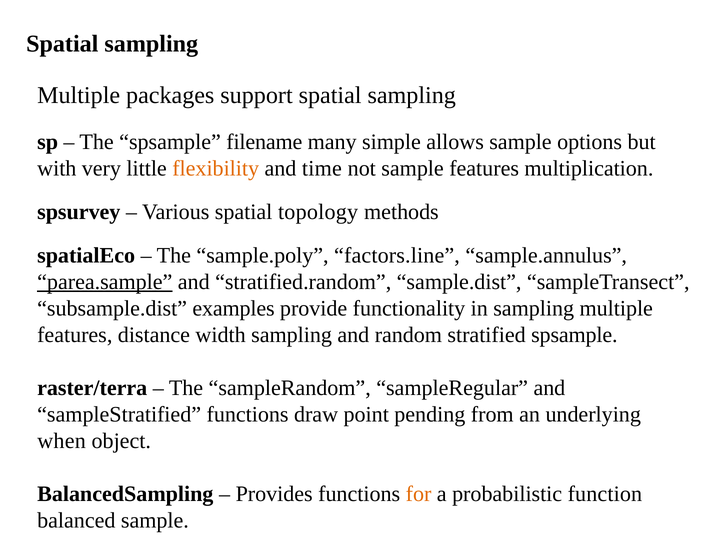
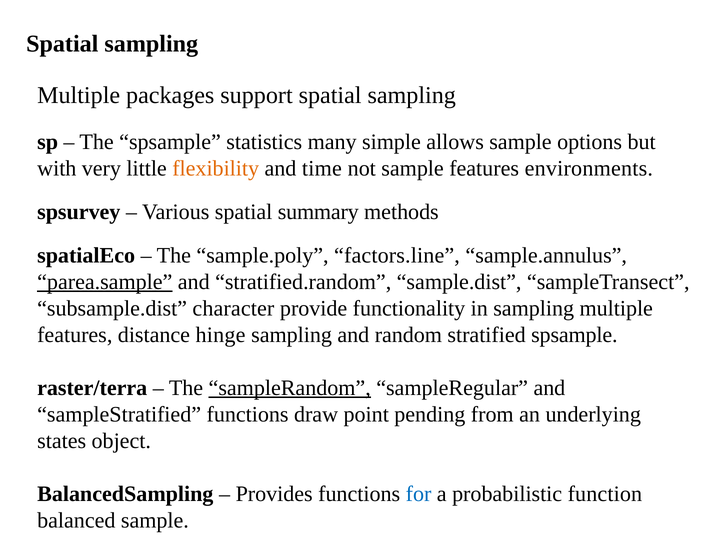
filename: filename -> statistics (264, 142)
multiplication: multiplication -> environments (589, 169)
topology: topology -> summary (318, 212)
examples: examples -> character (233, 309)
width: width -> hinge (221, 335)
sampleRandom underline: none -> present (290, 388)
when: when -> states (62, 441)
for colour: orange -> blue (419, 494)
